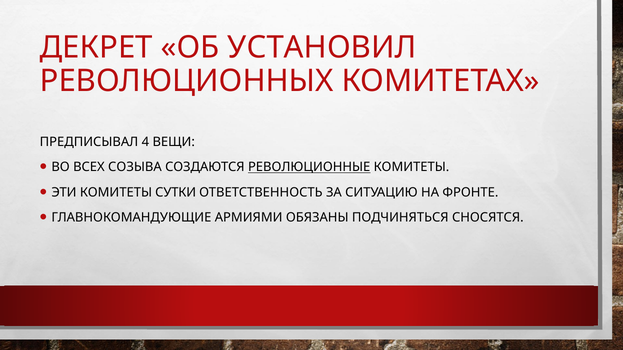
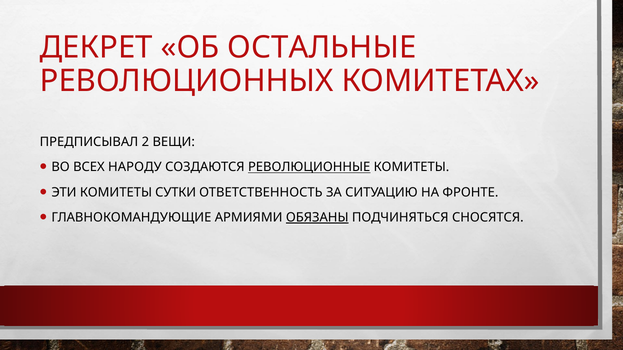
УСТАНОВИЛ: УСТАНОВИЛ -> ОСТАЛЬНЫЕ (322, 47)
4: 4 -> 2 (145, 142)
СОЗЫВА: СОЗЫВА -> НАРОДУ (135, 167)
ОБЯЗАНЫ underline: none -> present (317, 218)
